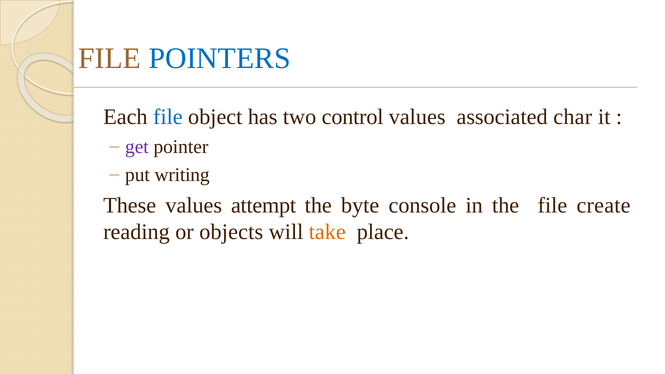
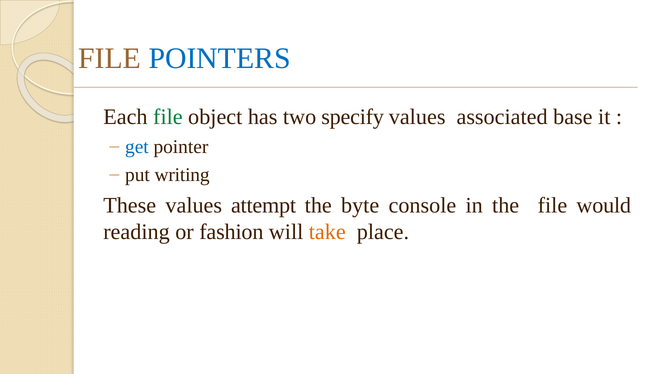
file colour: blue -> green (168, 117)
control: control -> specify (353, 117)
char: char -> base (573, 117)
get colour: purple -> blue (137, 147)
create: create -> would (604, 205)
objects: objects -> fashion (231, 232)
